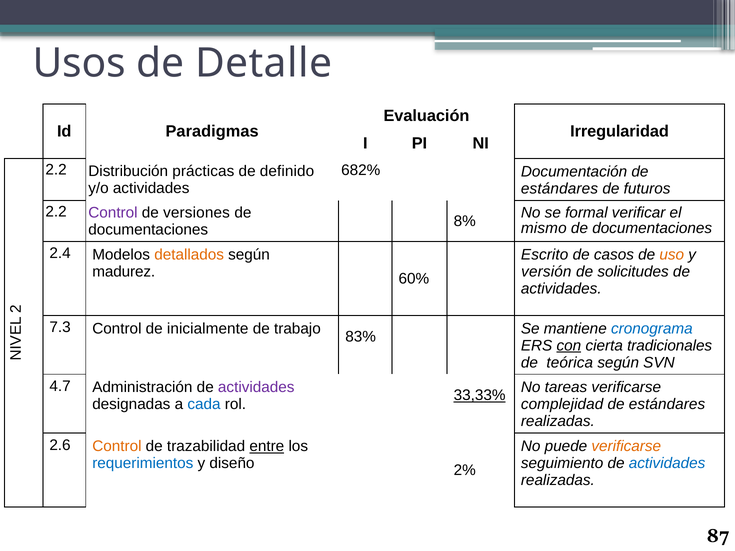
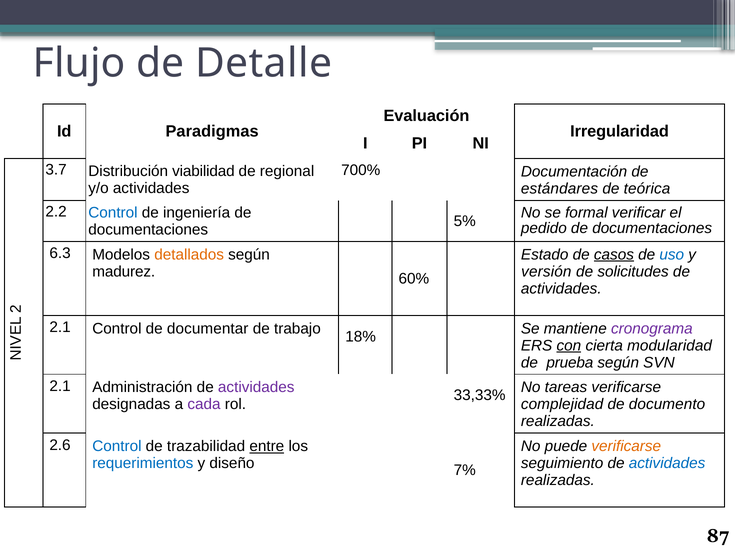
Usos: Usos -> Flujo (79, 63)
2.2: 2.2 -> 3.7 (56, 170)
prácticas: prácticas -> viabilidad (203, 171)
definido: definido -> regional (287, 171)
682%: 682% -> 700% (361, 170)
futuros: futuros -> teórica (647, 189)
Control colour: purple -> blue (113, 213)
versiones: versiones -> ingeniería (197, 213)
8%: 8% -> 5% (465, 221)
mismo: mismo -> pedido (544, 228)
2.4: 2.4 -> 6.3 (60, 254)
Escrito: Escrito -> Estado (545, 255)
casos underline: none -> present (614, 255)
uso colour: orange -> blue (672, 255)
7.3: 7.3 -> 2.1 (60, 327)
inicialmente: inicialmente -> documentar (208, 329)
cronograma colour: blue -> purple (652, 329)
83%: 83% -> 18% (361, 337)
tradicionales: tradicionales -> modularidad (670, 346)
teórica: teórica -> prueba (570, 363)
4.7: 4.7 -> 2.1 (60, 386)
33,33% underline: present -> none (480, 396)
cada colour: blue -> purple (204, 405)
estándares: estándares -> documento (667, 405)
Control colour: orange -> blue (117, 446)
2%: 2% -> 7% (465, 470)
